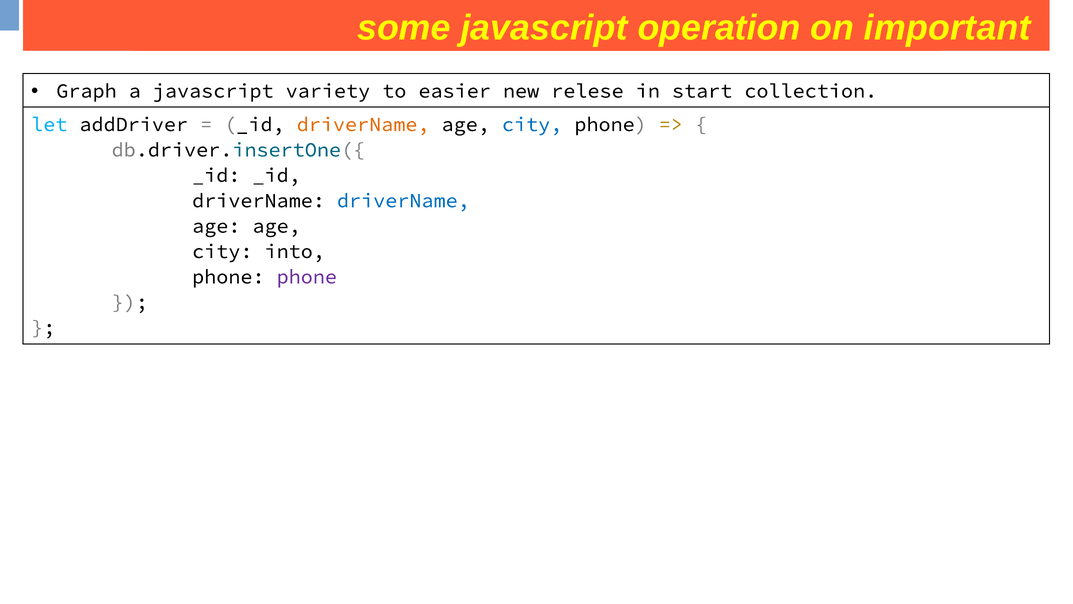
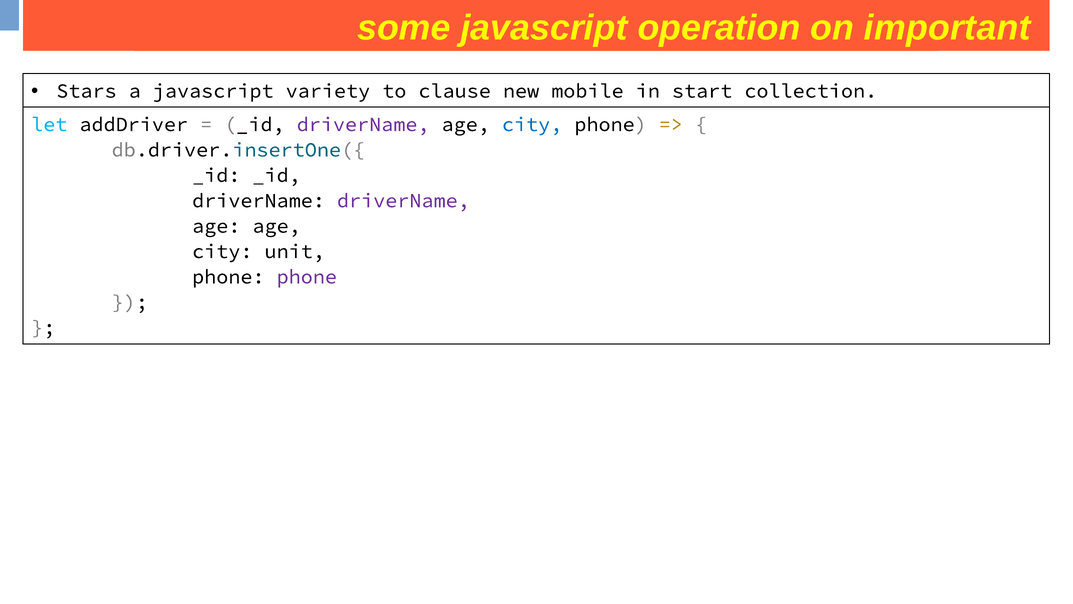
Graph: Graph -> Stars (87, 91)
easier: easier -> clause (455, 91)
relese: relese -> mobile (587, 91)
driverName colour: orange -> purple (363, 124)
driverName colour: blue -> purple (403, 200)
into: into -> unit (295, 251)
